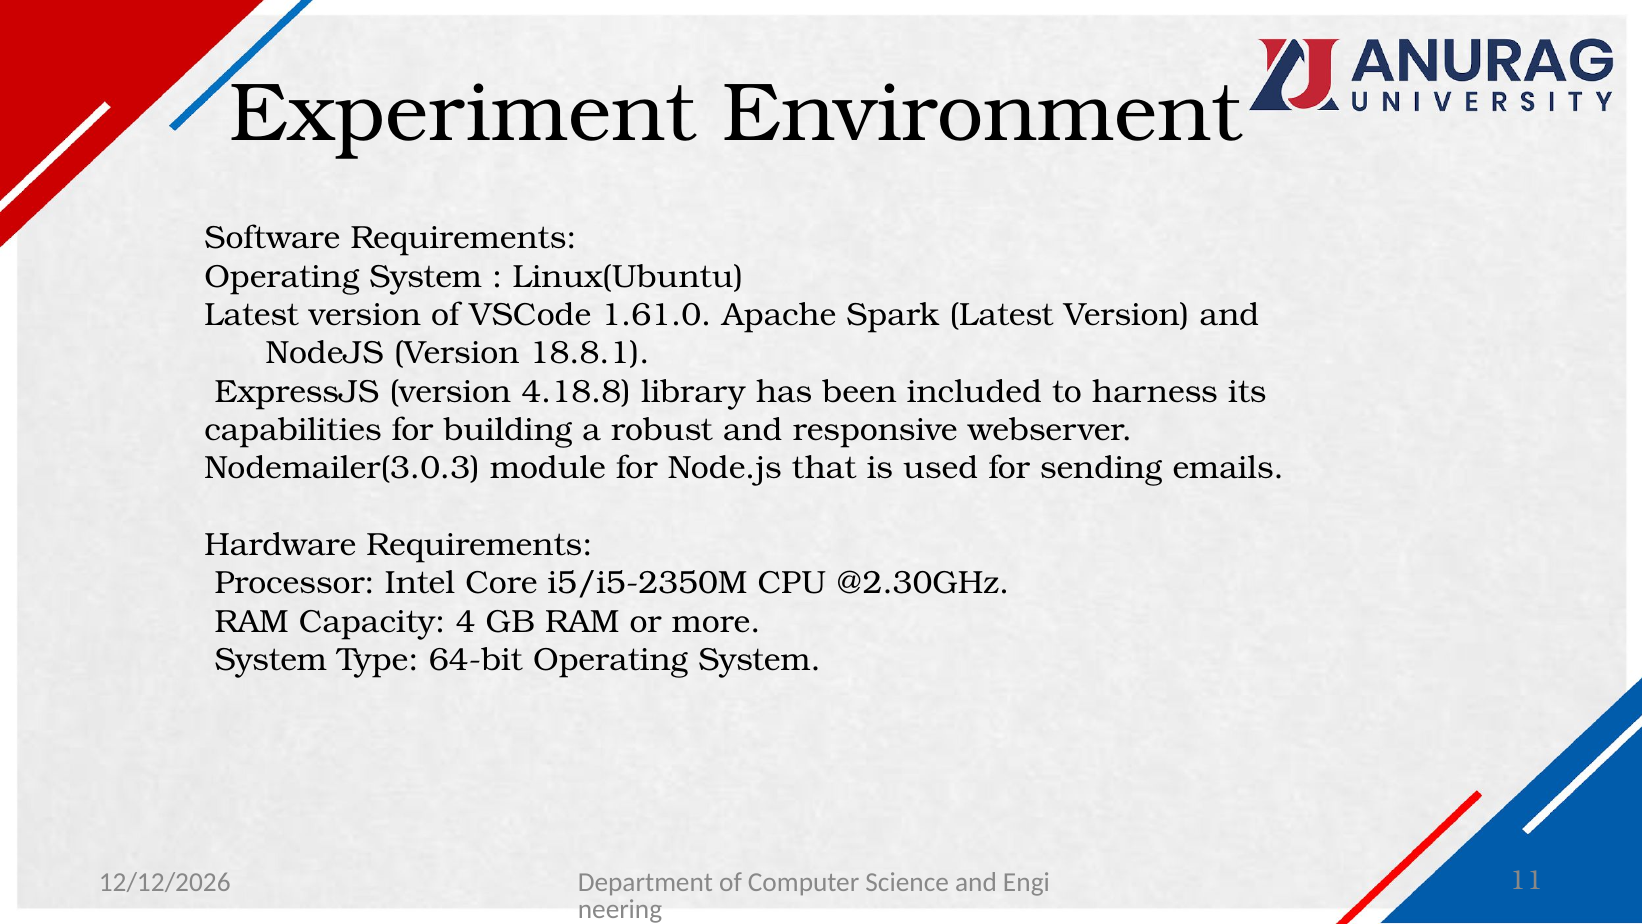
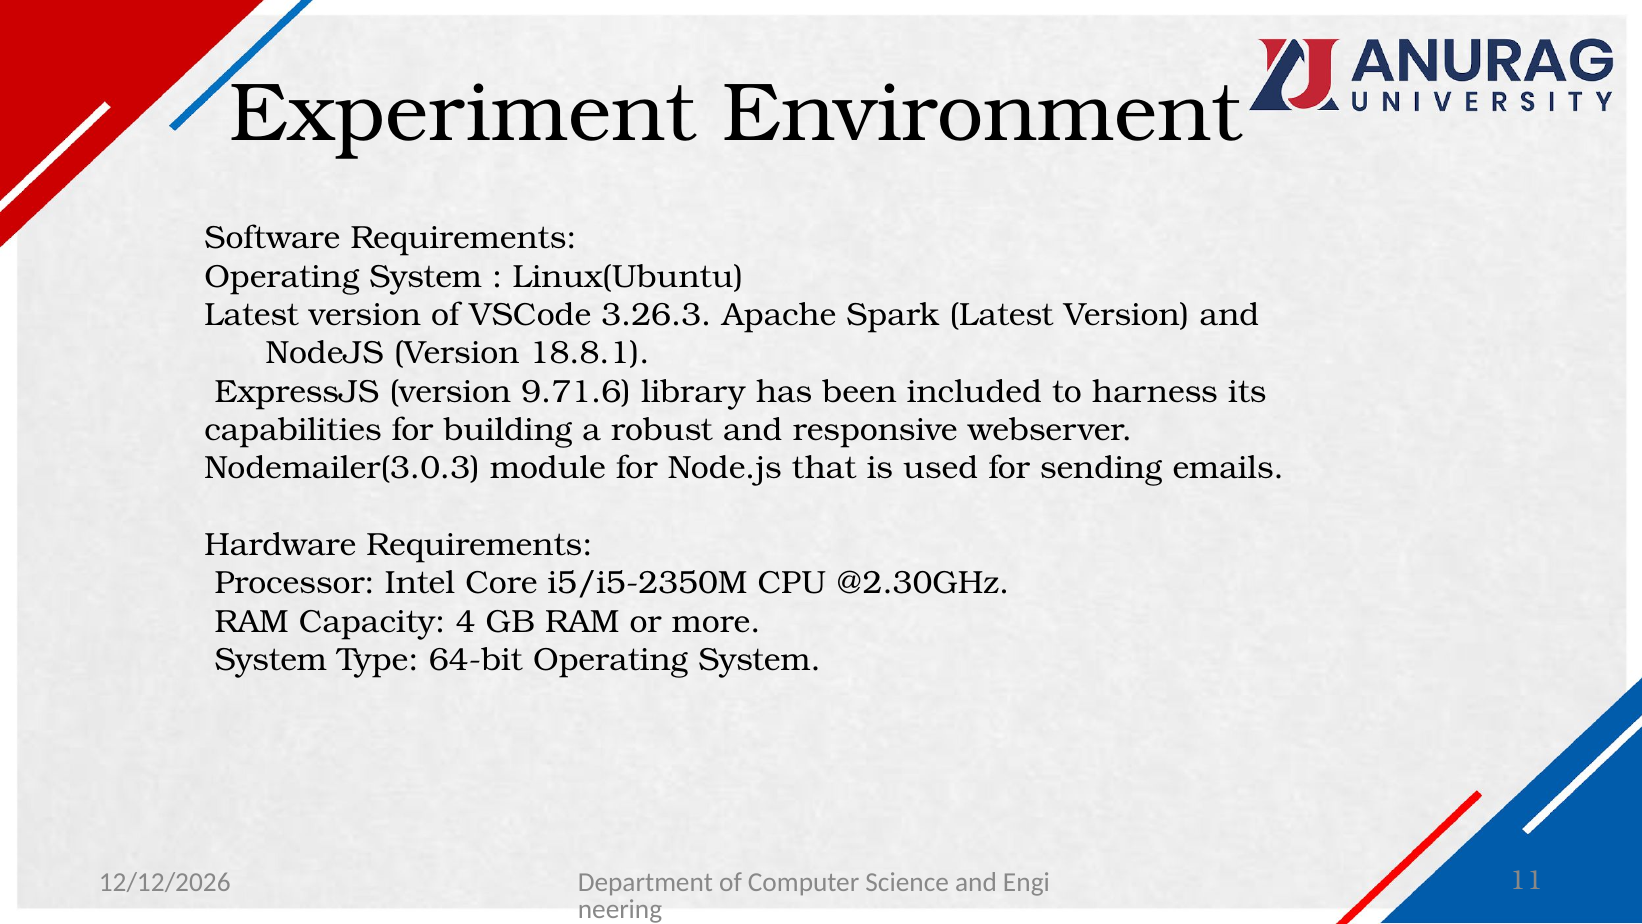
1.61.0: 1.61.0 -> 3.26.3 (656, 315)
4.18.8: 4.18.8 -> 9.71.6 (576, 392)
